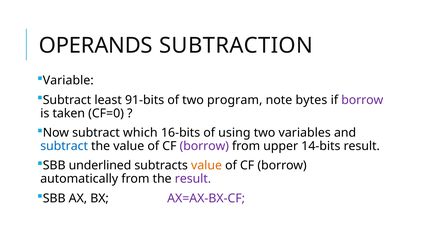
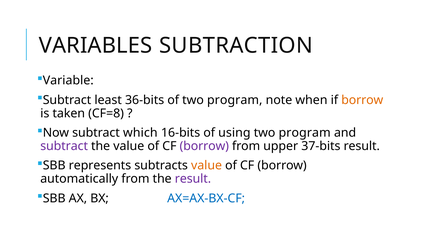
OPERANDS: OPERANDS -> VARIABLES (96, 45)
91-bits: 91-bits -> 36-bits (145, 100)
bytes: bytes -> when (311, 100)
borrow colour: purple -> orange (362, 100)
CF=0: CF=0 -> CF=8 (106, 113)
variables: variables -> program (305, 133)
subtract colour: blue -> purple (64, 146)
14-bits: 14-bits -> 37-bits (321, 146)
underlined: underlined -> represents (100, 166)
AX=AX-BX-CF colour: purple -> blue (206, 198)
